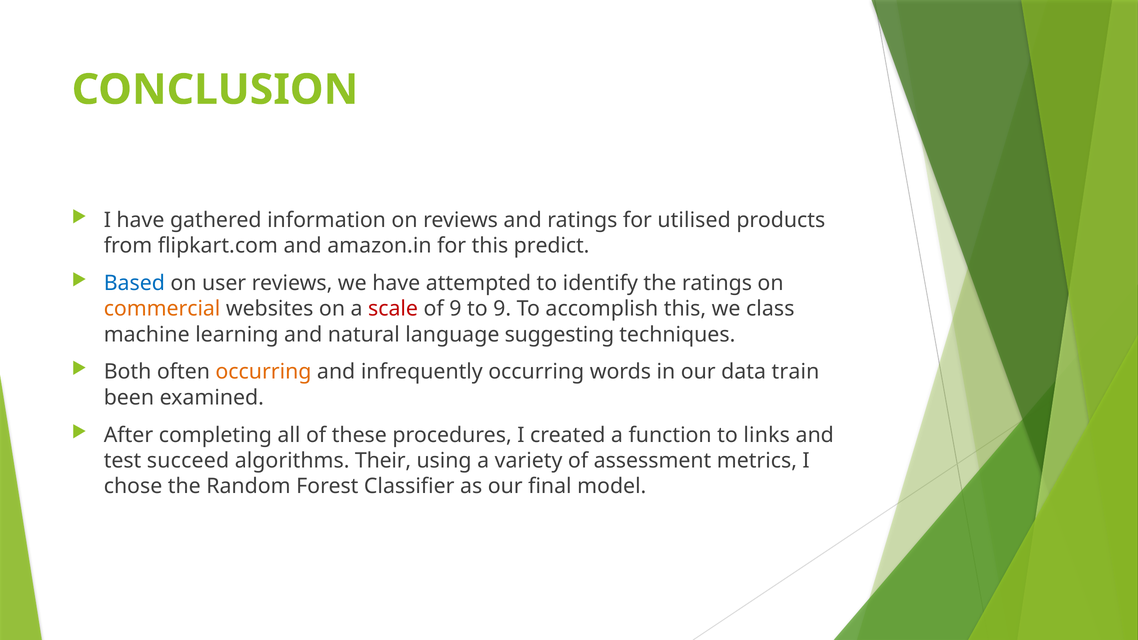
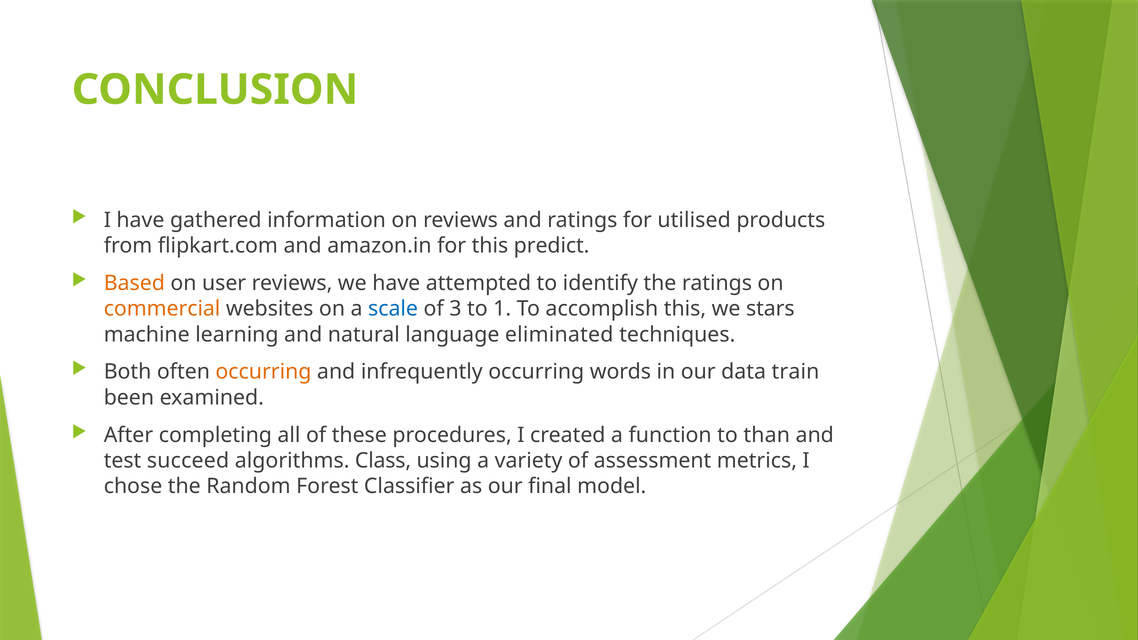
Based colour: blue -> orange (134, 283)
scale colour: red -> blue (393, 309)
of 9: 9 -> 3 (455, 309)
to 9: 9 -> 1 (502, 309)
class: class -> stars (770, 309)
suggesting: suggesting -> eliminated (559, 335)
links: links -> than (767, 435)
Their: Their -> Class (383, 461)
